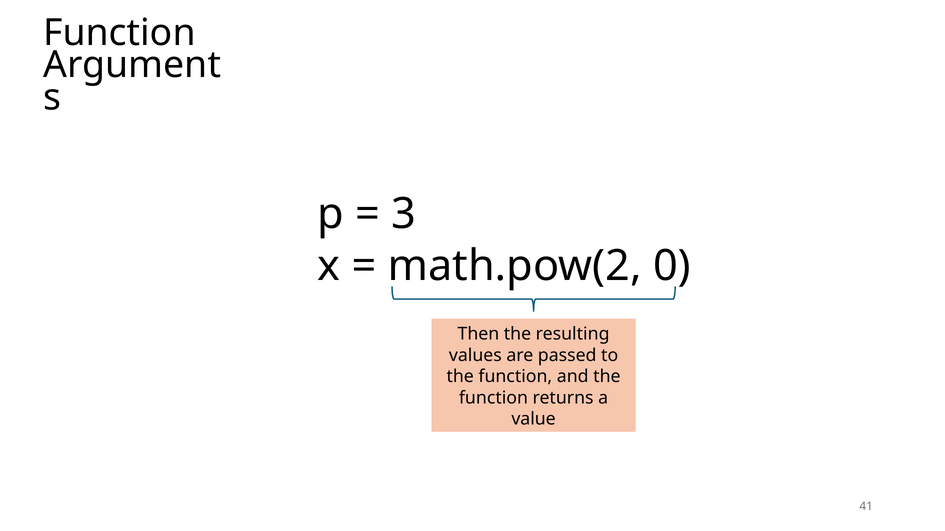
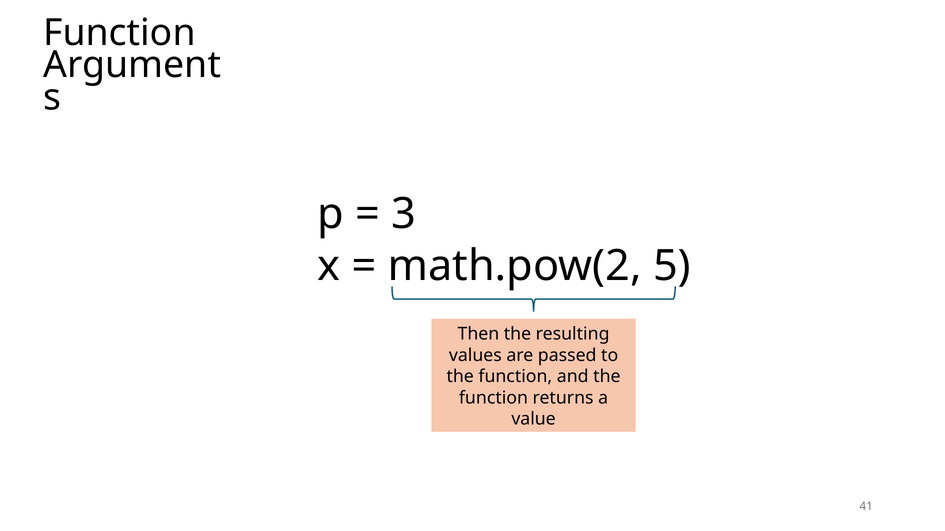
0: 0 -> 5 (672, 266)
